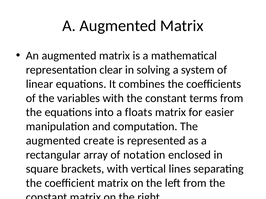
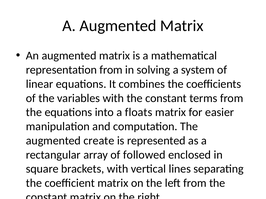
representation clear: clear -> from (111, 70)
notation: notation -> followed (144, 155)
